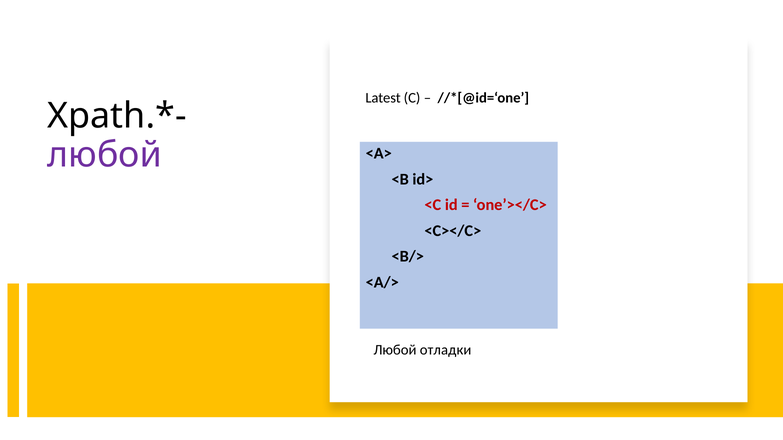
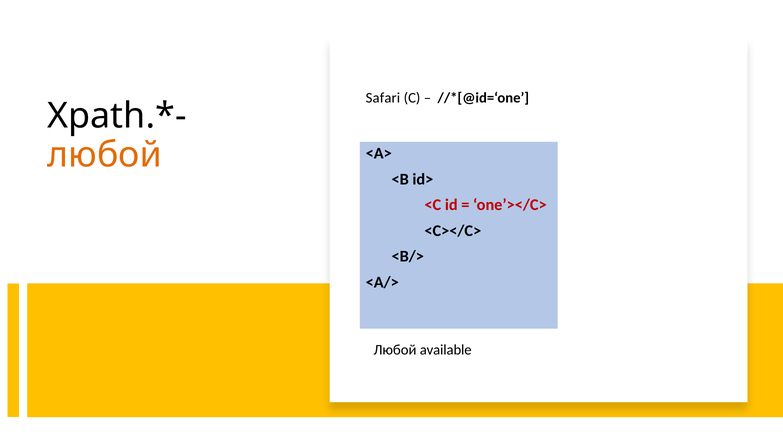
Latest: Latest -> Safari (383, 98)
любой colour: purple -> orange (105, 155)
отладки: отладки -> available (446, 350)
